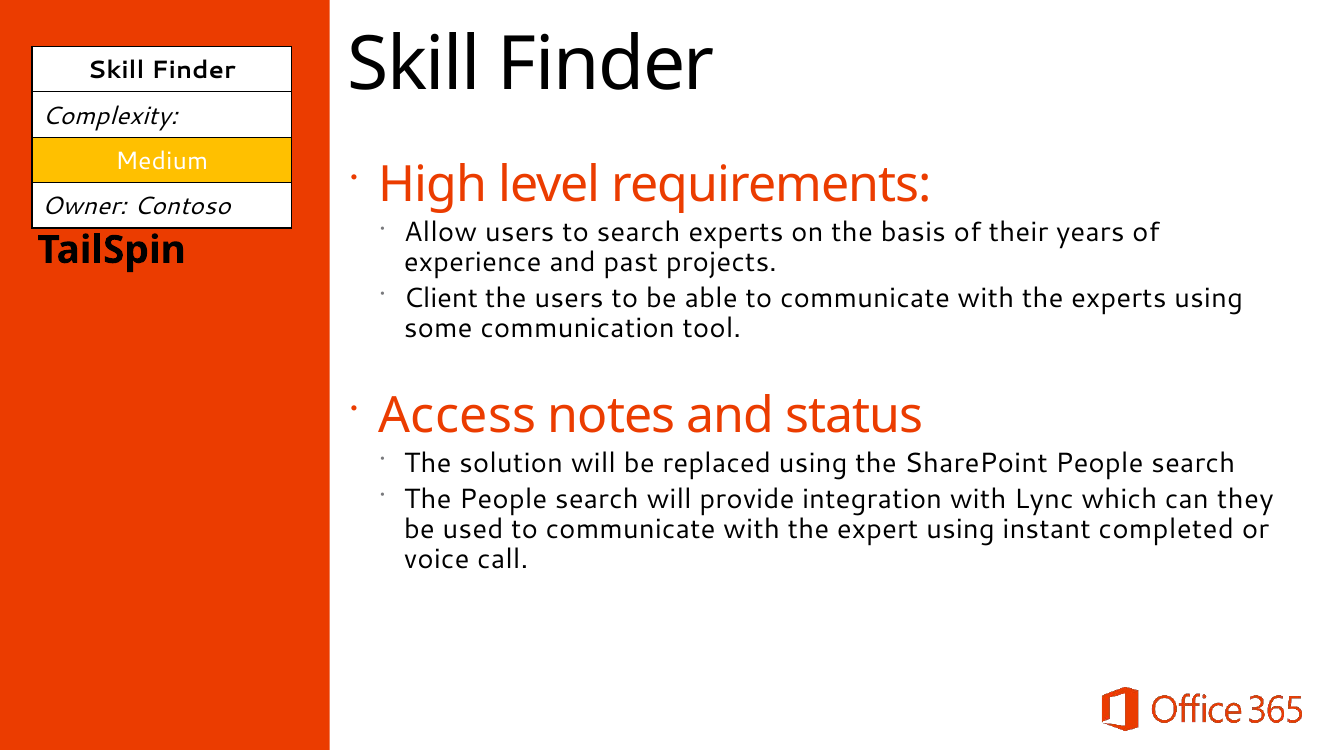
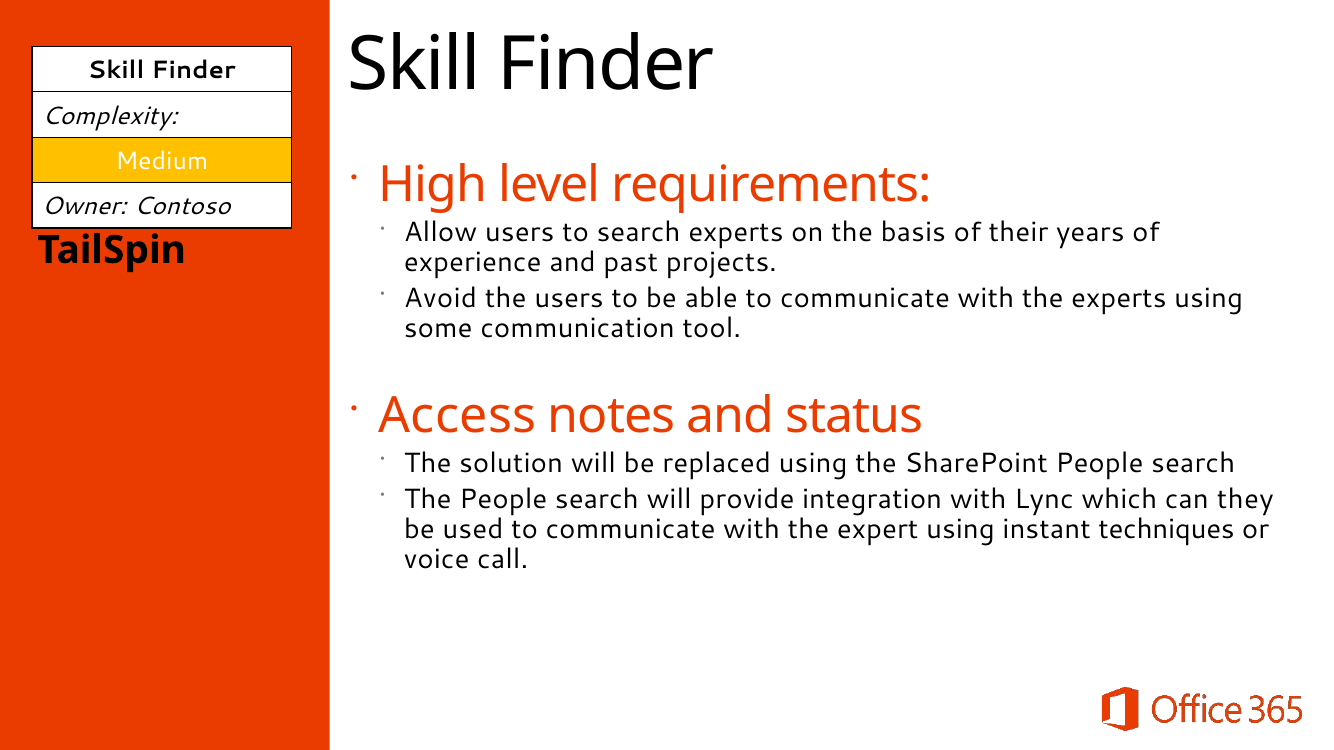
Client: Client -> Avoid (441, 299)
completed: completed -> techniques (1167, 529)
